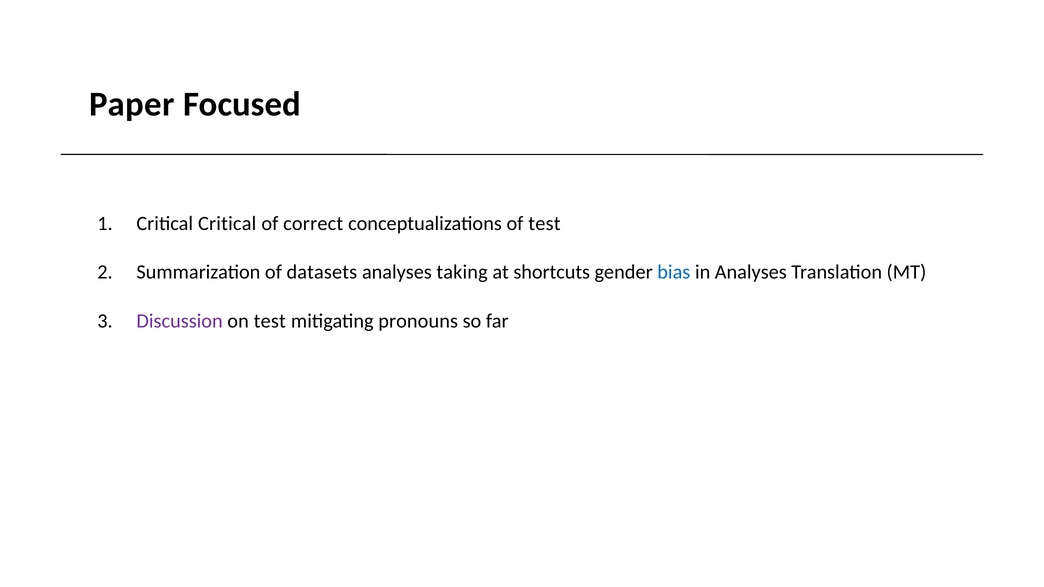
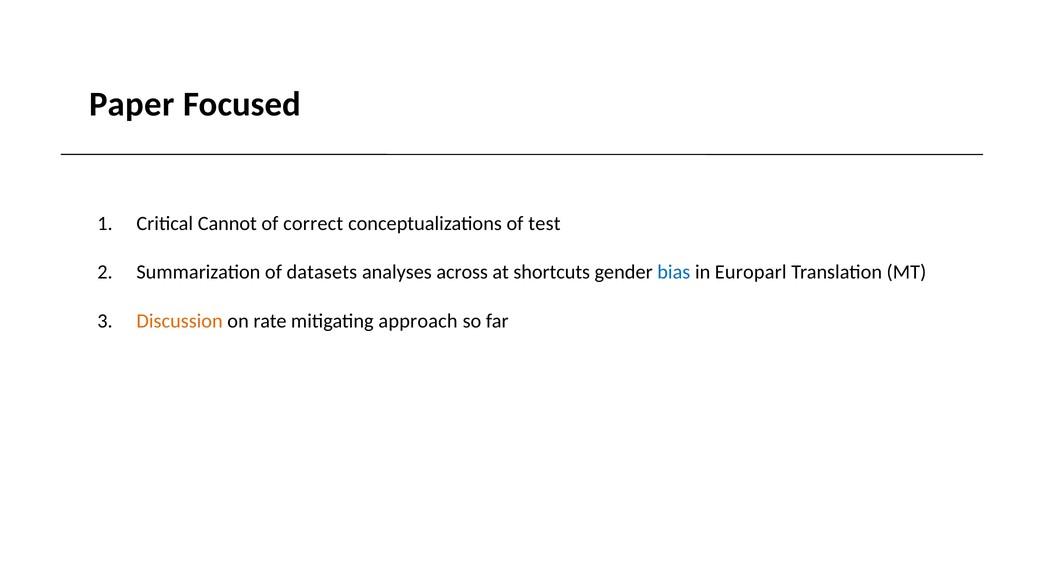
Critical Critical: Critical -> Cannot (227, 224)
taking: taking -> across (462, 272)
in Analyses: Analyses -> Europarl (751, 272)
Discussion colour: purple -> orange (180, 321)
on test: test -> rate (270, 321)
pronouns: pronouns -> approach (418, 321)
